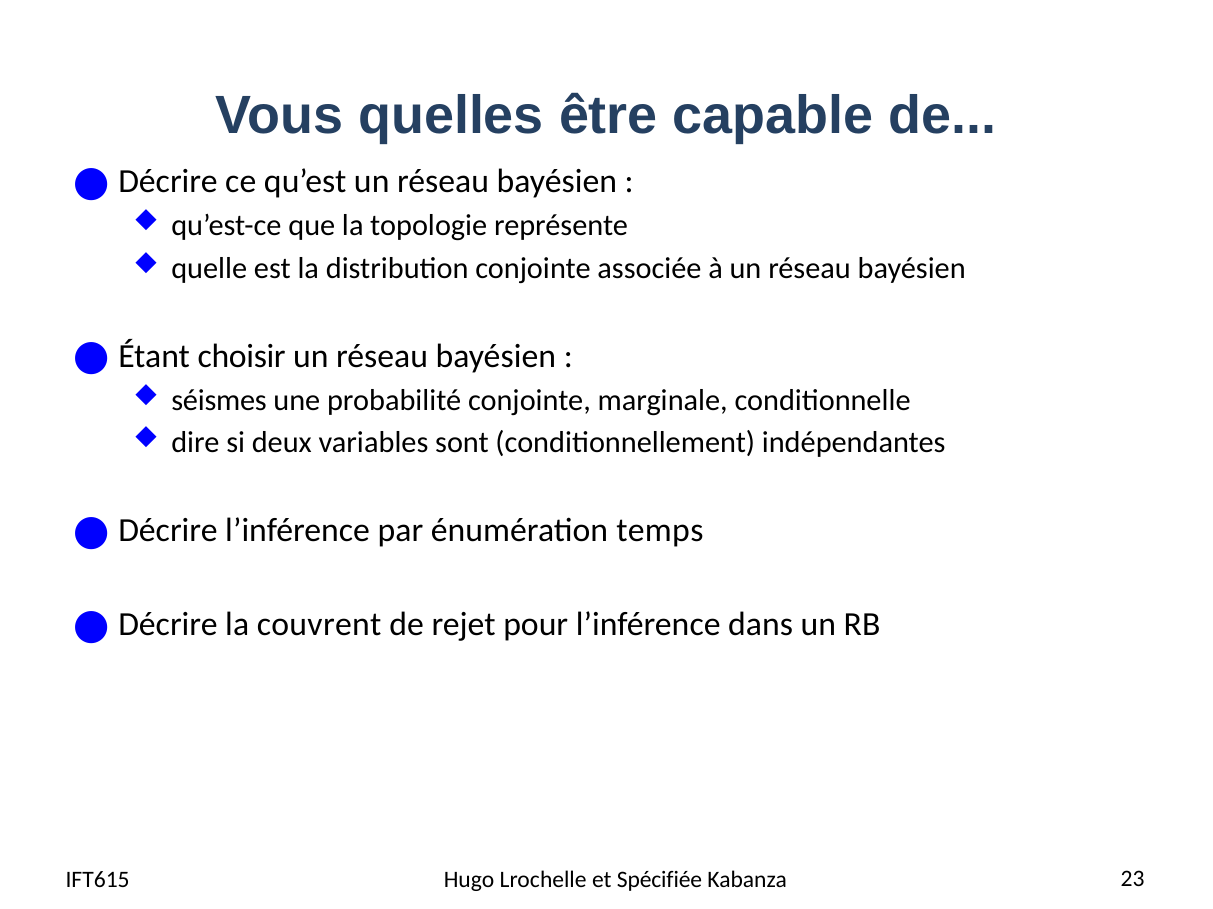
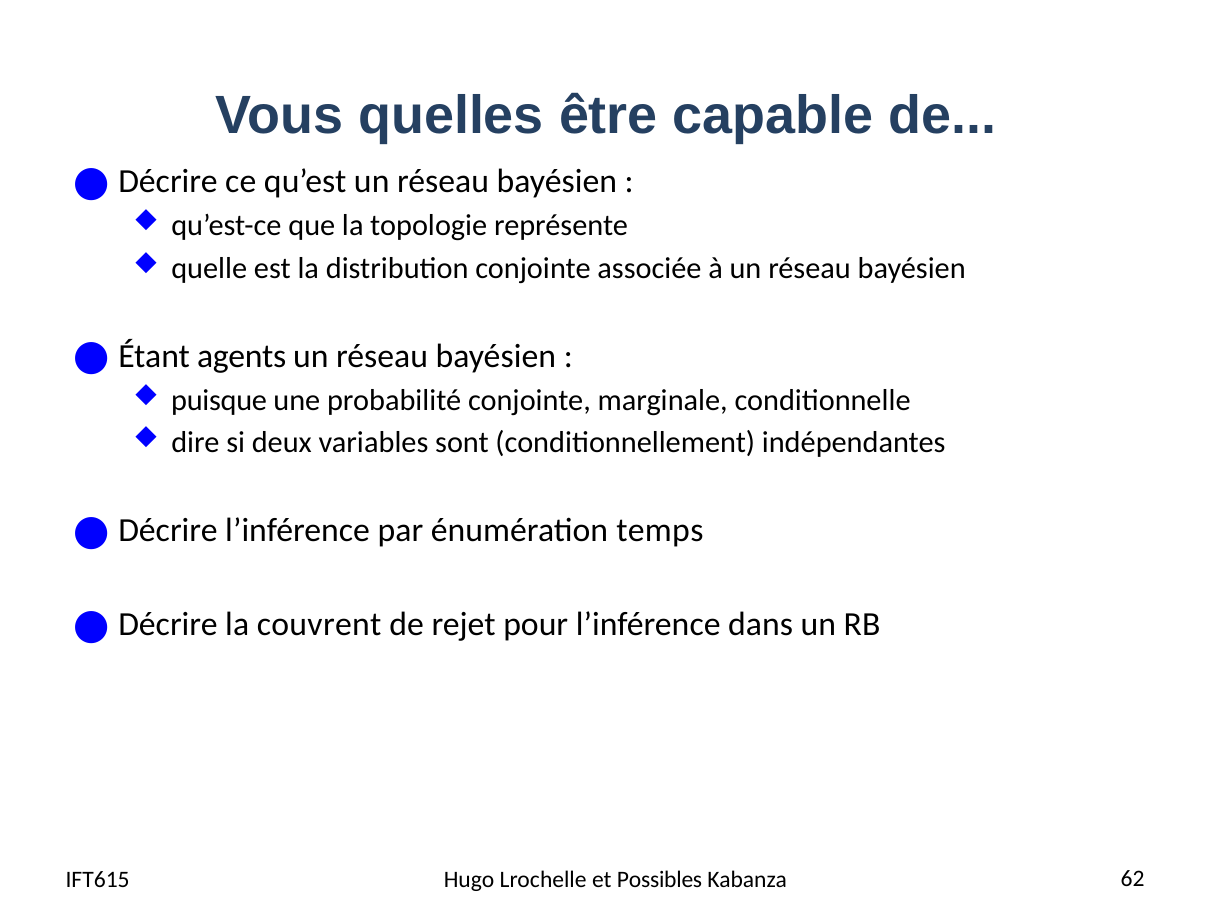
choisir: choisir -> agents (242, 356)
séismes: séismes -> puisque (219, 400)
Spécifiée: Spécifiée -> Possibles (660, 880)
23: 23 -> 62 (1133, 880)
